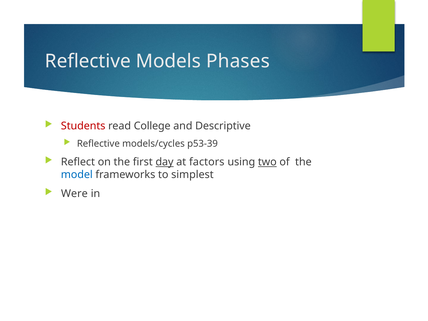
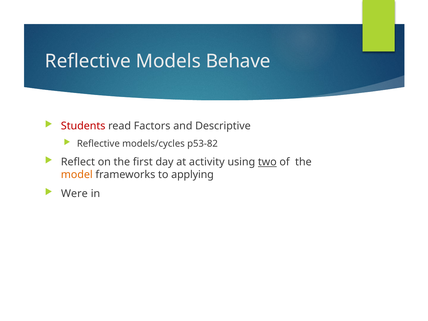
Phases: Phases -> Behave (238, 61)
College: College -> Factors (152, 126)
p53-39: p53-39 -> p53-82 (203, 144)
day underline: present -> none (165, 162)
factors: factors -> activity (207, 162)
model colour: blue -> orange (77, 175)
simplest: simplest -> applying (193, 175)
